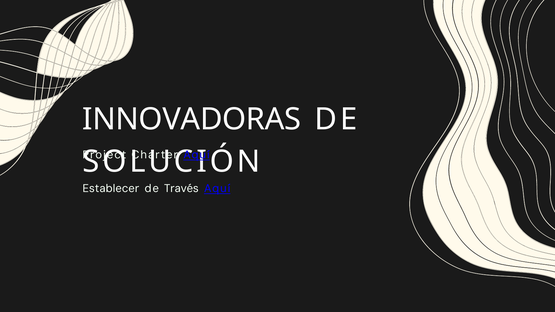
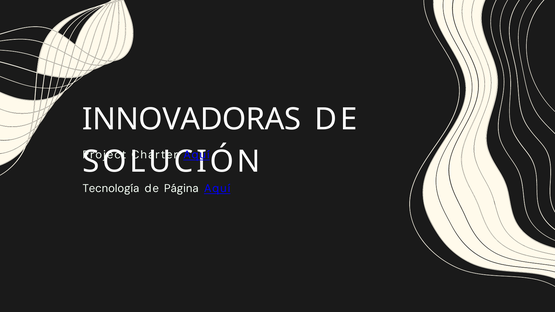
Establecer: Establecer -> Tecnología (111, 189)
Través: Través -> Página (181, 189)
